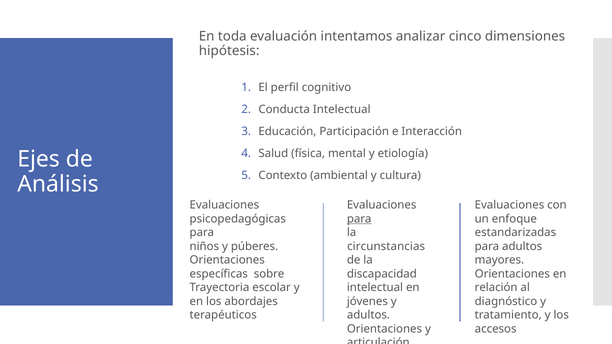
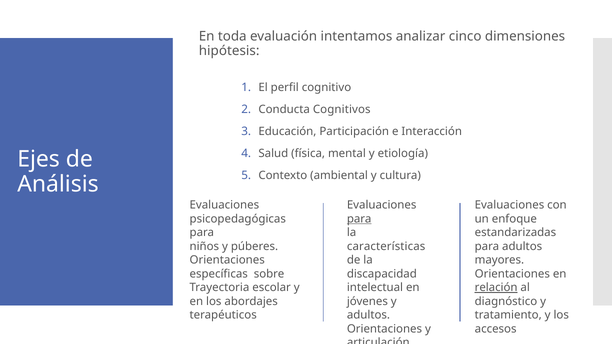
Conducta Intelectual: Intelectual -> Cognitivos (342, 110)
circunstancias: circunstancias -> características (386, 246)
relación underline: none -> present (496, 288)
